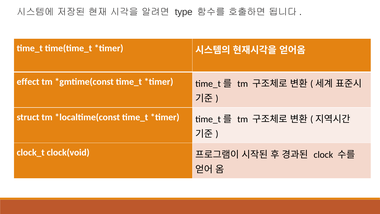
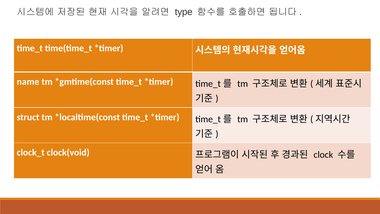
effect: effect -> name (28, 82)
